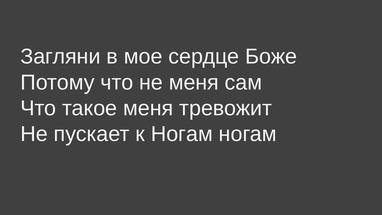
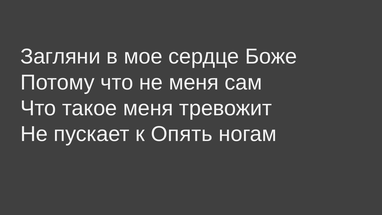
к Ногам: Ногам -> Опять (182, 134)
